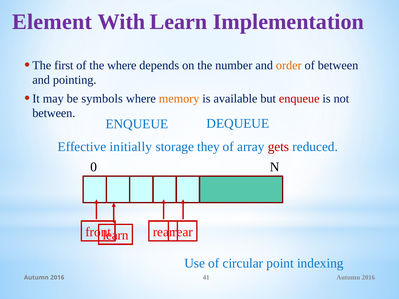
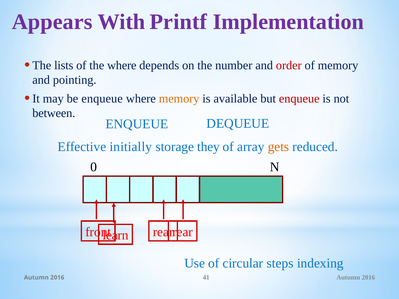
Element: Element -> Appears (52, 22)
With Learn: Learn -> Printf (178, 22)
first: first -> lists (64, 65)
order colour: orange -> red (289, 65)
of between: between -> memory (338, 65)
be symbols: symbols -> enqueue (102, 99)
gets colour: red -> orange (278, 147)
point: point -> steps (280, 264)
